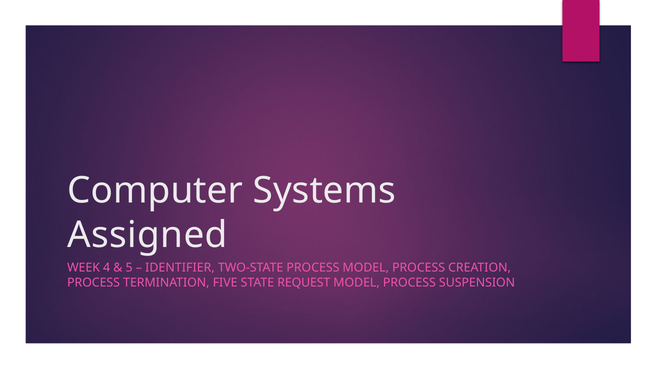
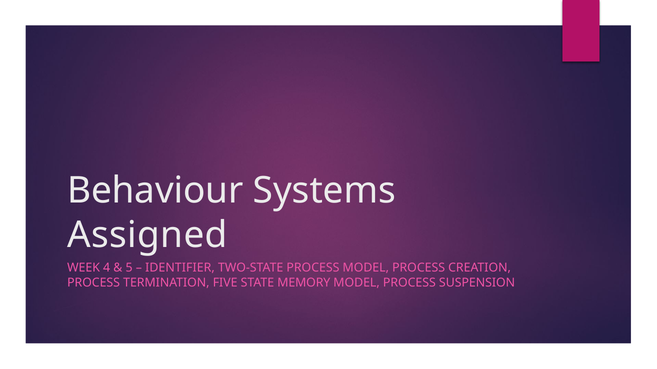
Computer: Computer -> Behaviour (155, 191)
REQUEST: REQUEST -> MEMORY (304, 283)
